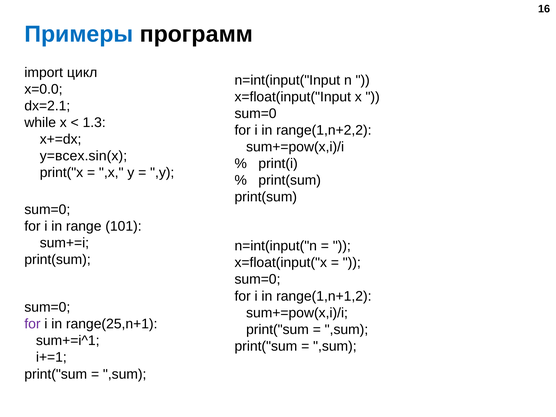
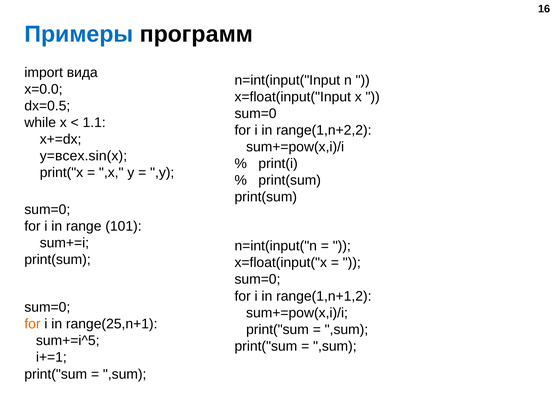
цикл: цикл -> вида (82, 73)
dx=2.1: dx=2.1 -> dx=0.5 (47, 106)
1.3: 1.3 -> 1.1 (94, 123)
for colour: purple -> orange (32, 324)
sum+=i^1: sum+=i^1 -> sum+=i^5 (68, 341)
